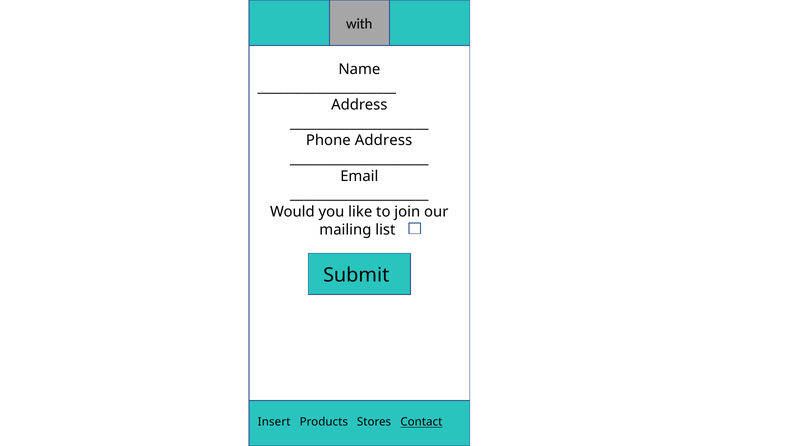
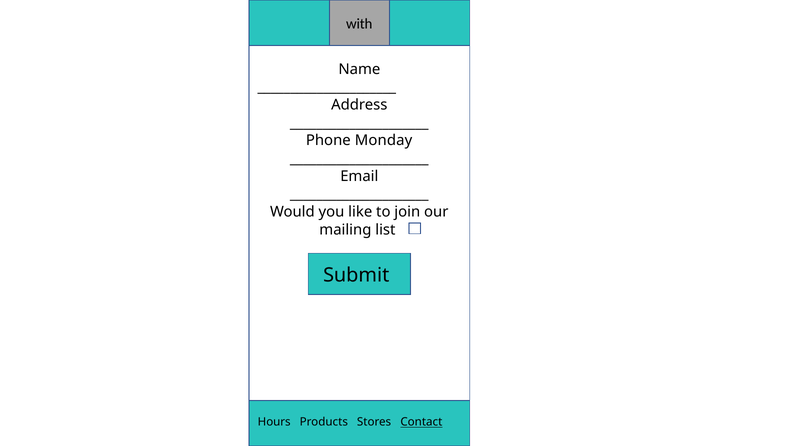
Phone Address: Address -> Monday (384, 141)
Insert: Insert -> Hours (274, 422)
